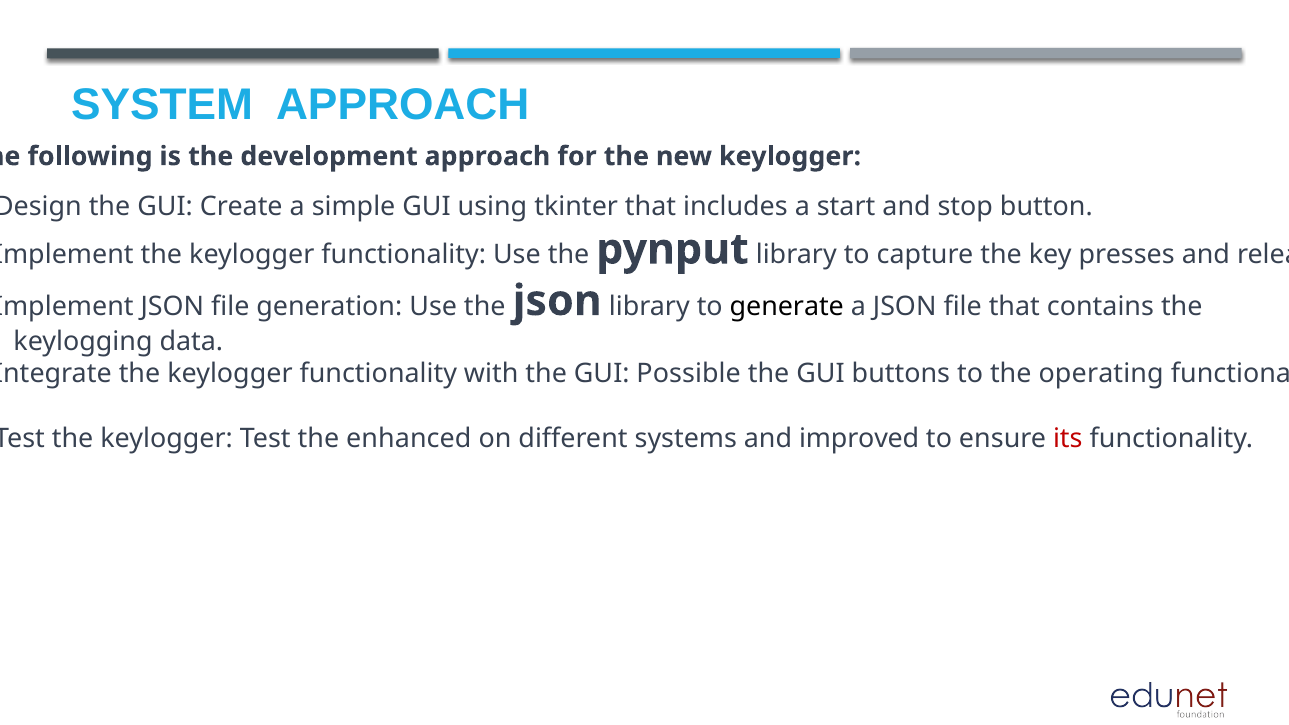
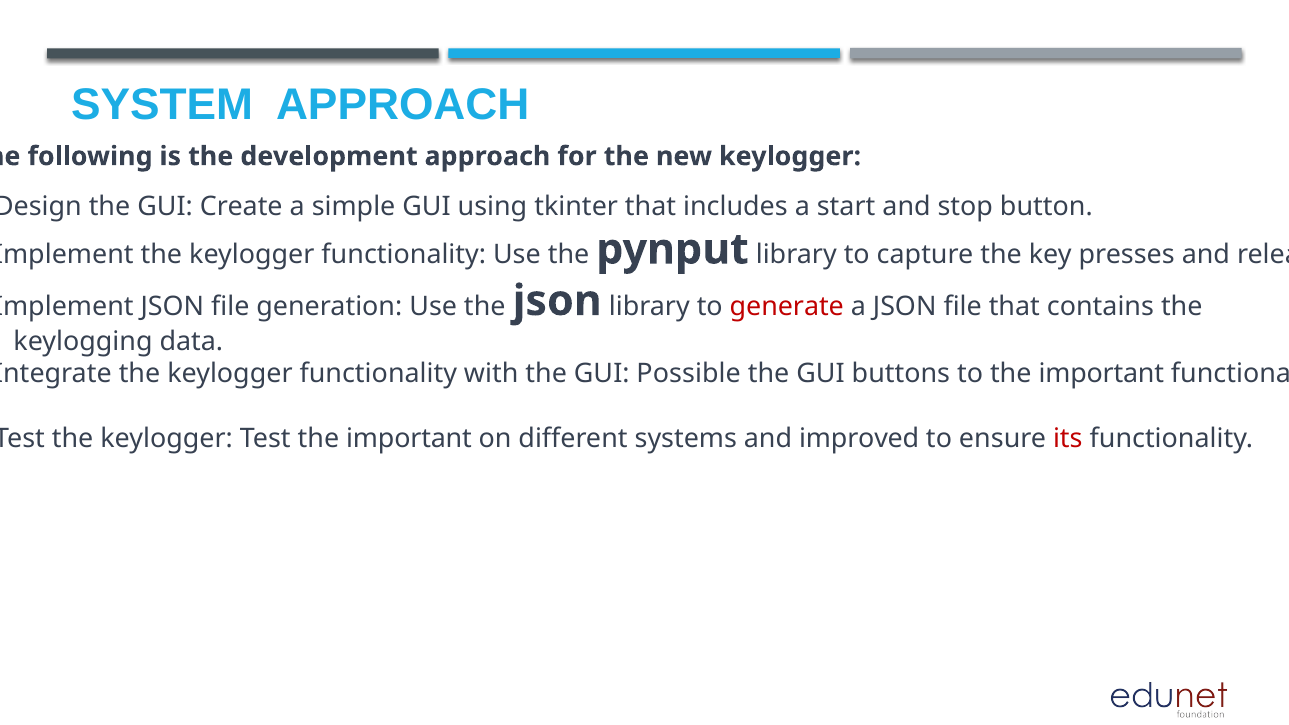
generate colour: black -> red (787, 306)
to the operating: operating -> important (1101, 374)
Test the enhanced: enhanced -> important (409, 438)
